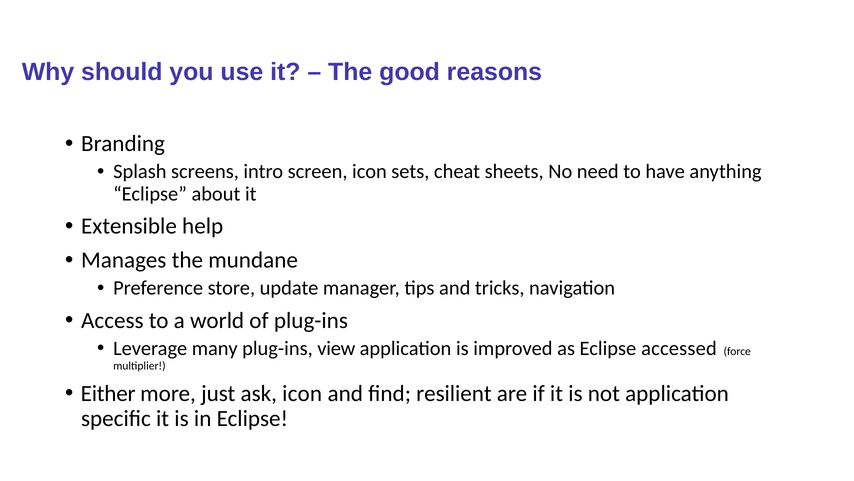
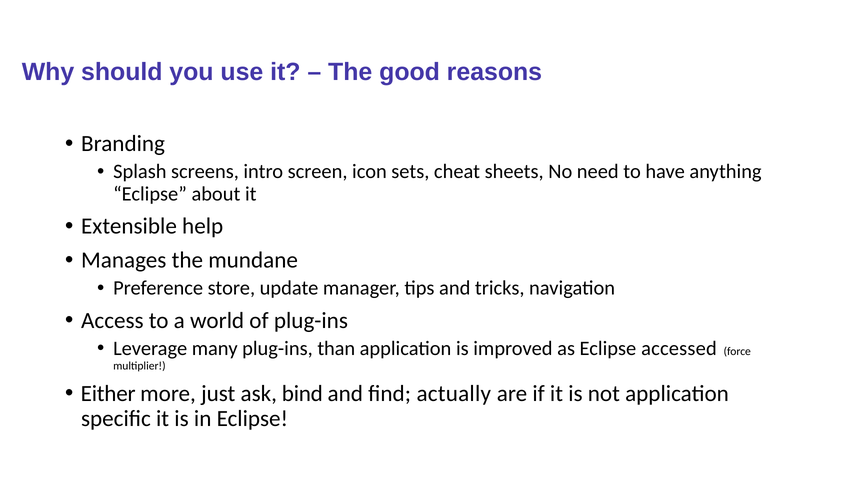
view: view -> than (336, 348)
ask icon: icon -> bind (302, 393)
resilient: resilient -> actually (454, 393)
